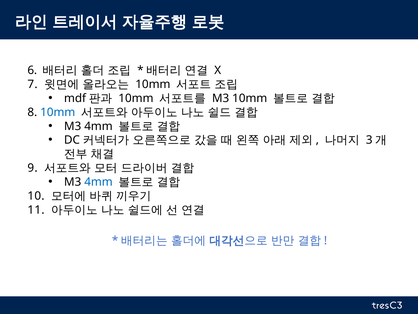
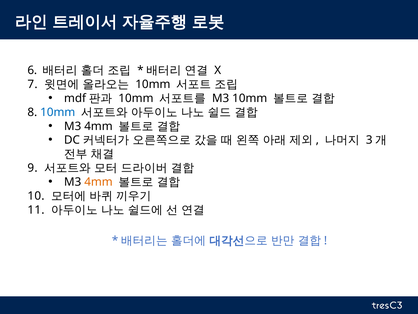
4mm colour: blue -> orange (98, 182)
